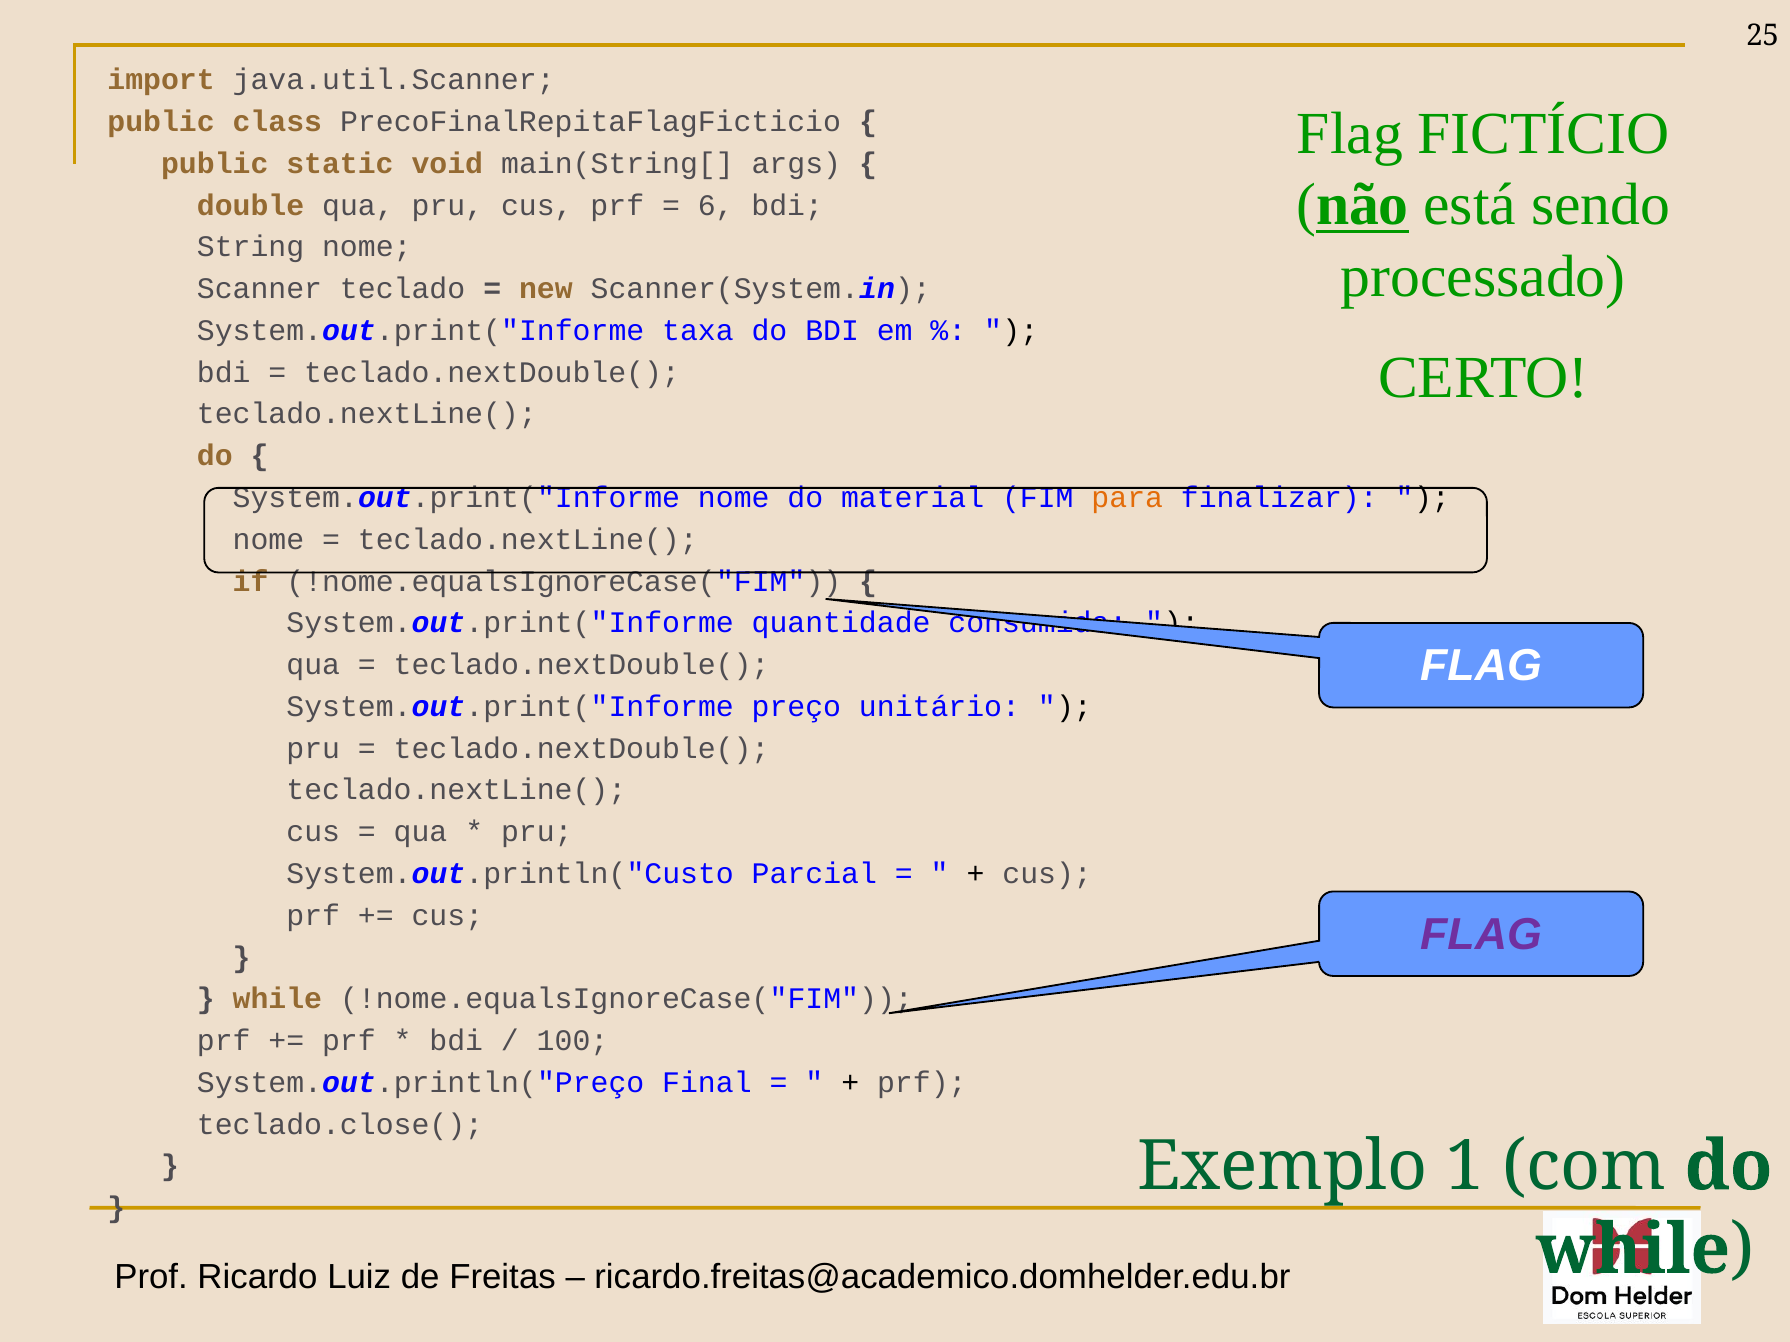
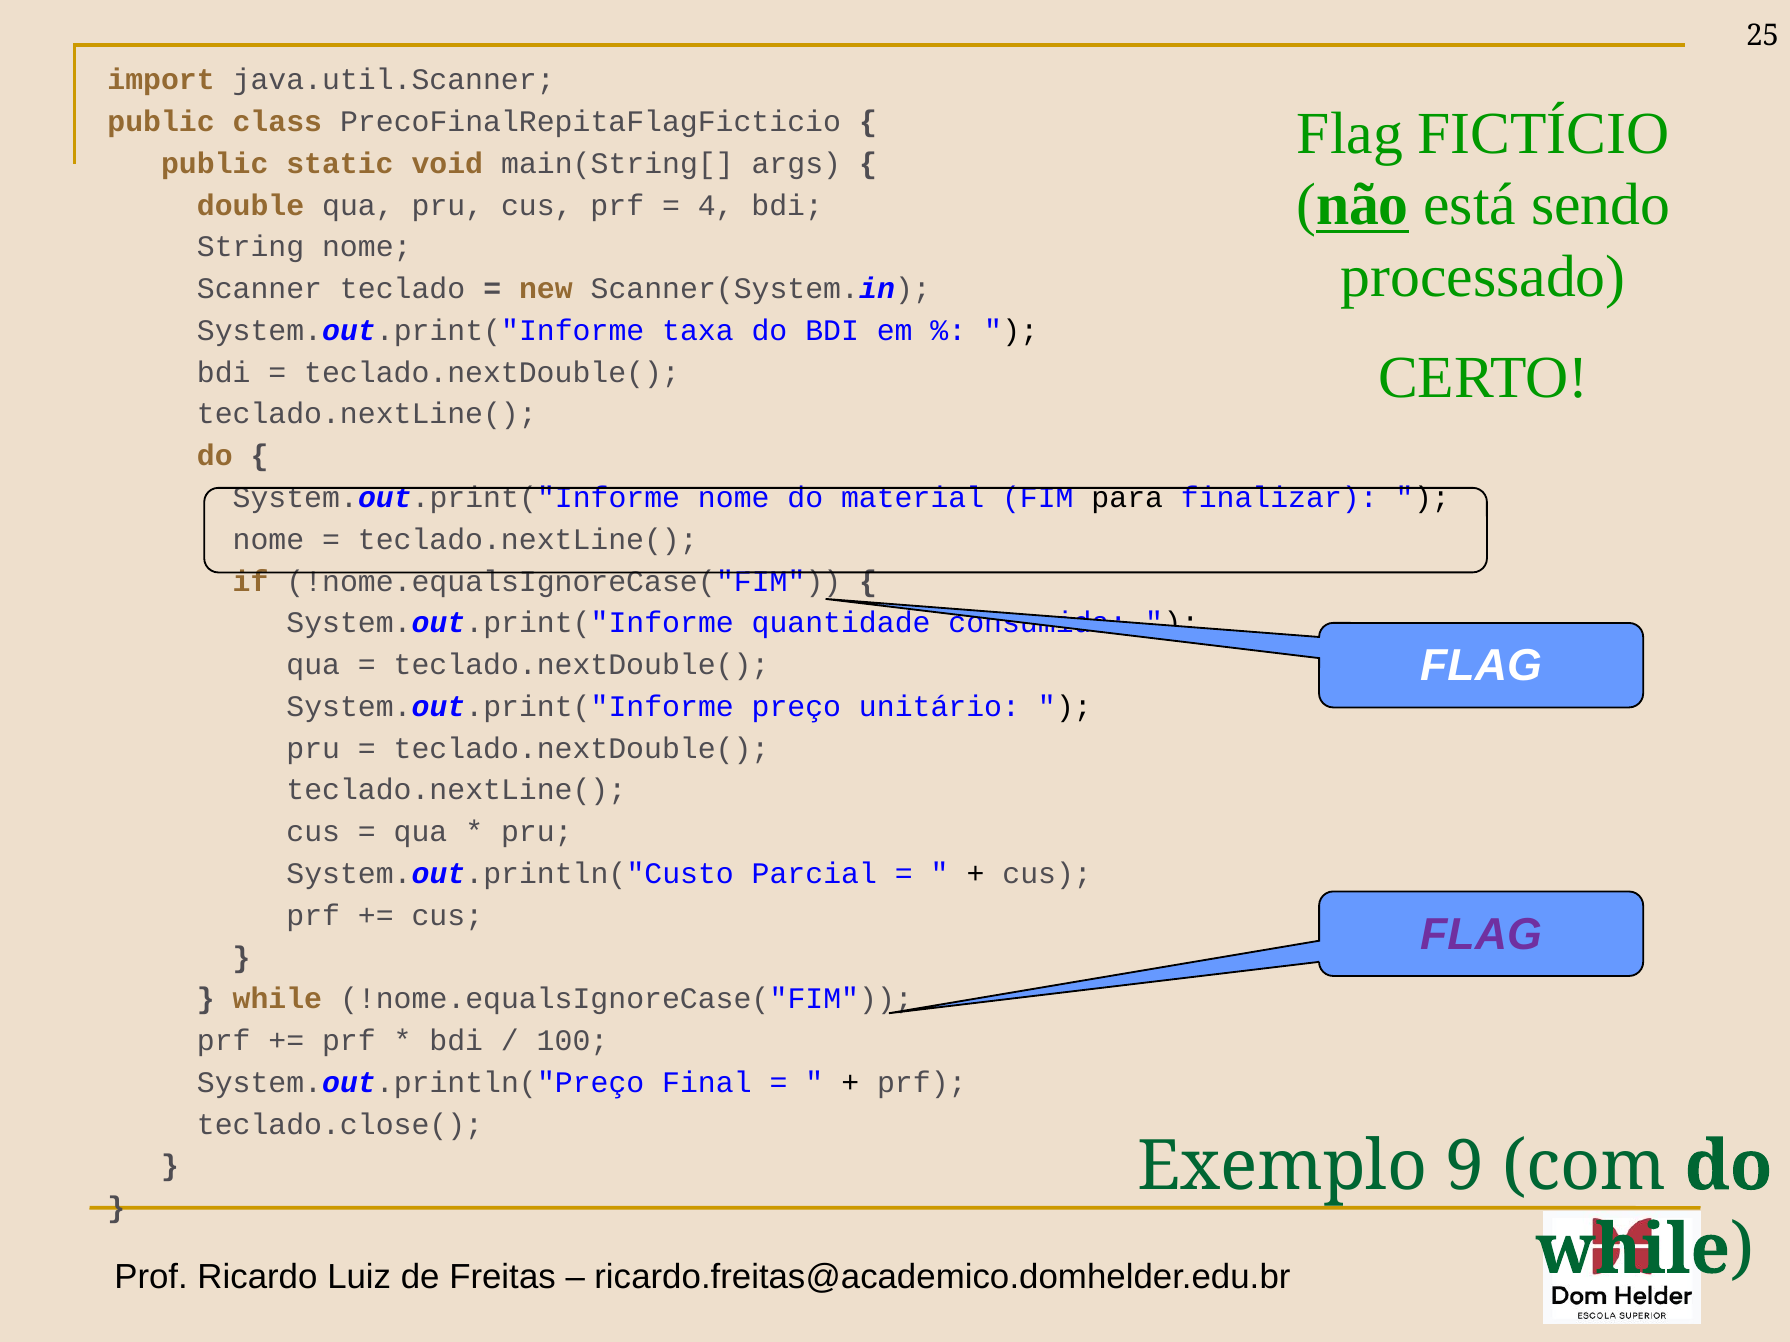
6: 6 -> 4 (716, 205)
para colour: orange -> black (1127, 498)
1: 1 -> 9 (1465, 1167)
